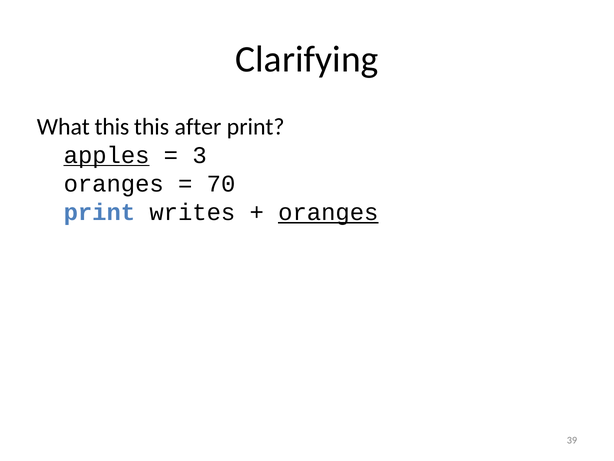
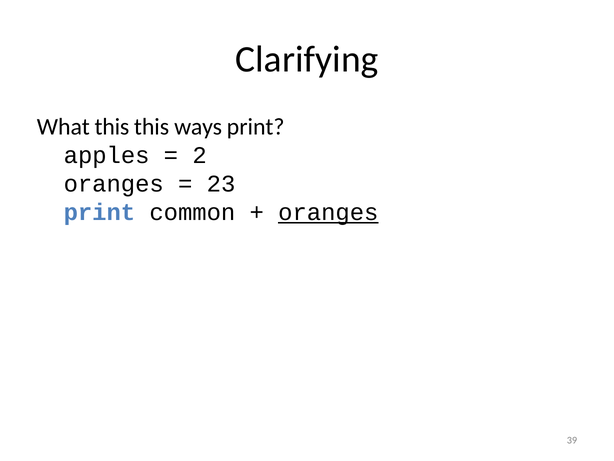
after: after -> ways (198, 126)
apples underline: present -> none (107, 155)
3: 3 -> 2 (200, 155)
70: 70 -> 23 (221, 184)
writes: writes -> common (192, 212)
